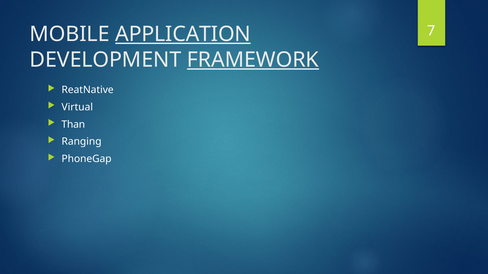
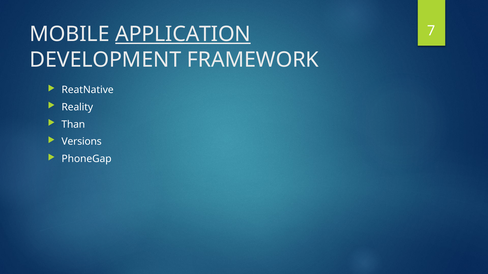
FRAMEWORK underline: present -> none (253, 60)
Virtual: Virtual -> Reality (77, 107)
Ranging: Ranging -> Versions (82, 142)
